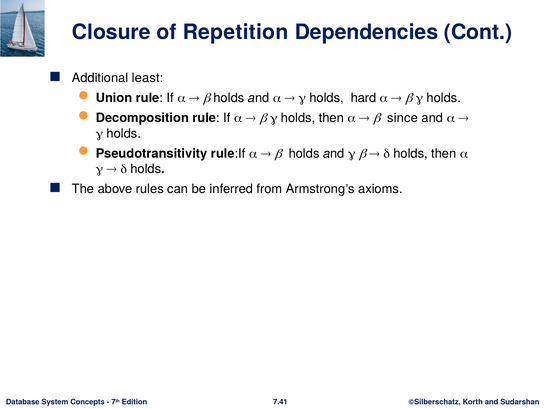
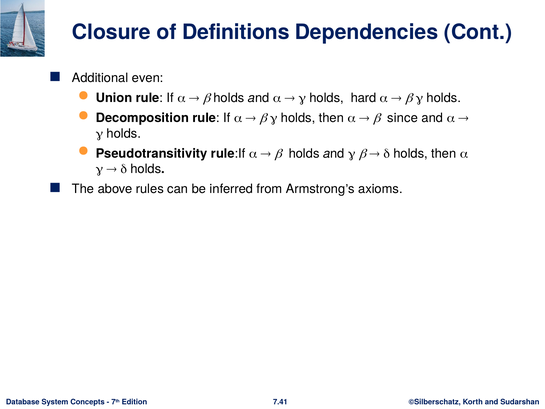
Repetition: Repetition -> Definitions (236, 32)
least: least -> even (148, 78)
